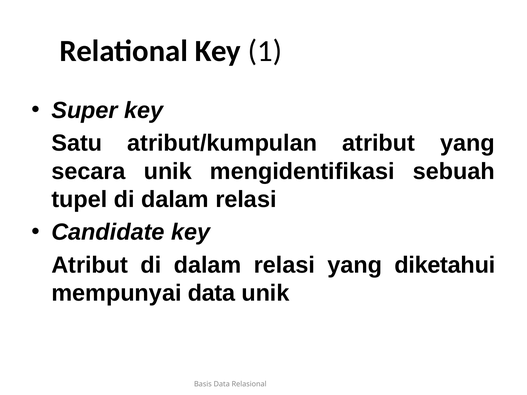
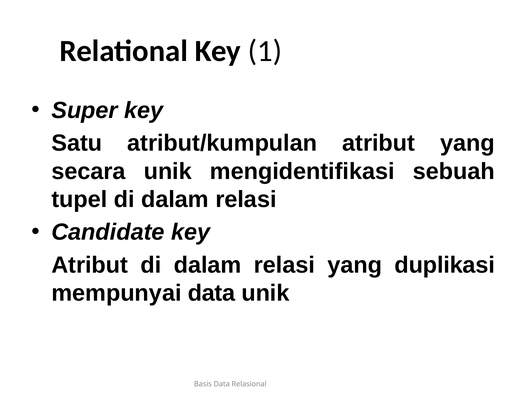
diketahui: diketahui -> duplikasi (445, 265)
